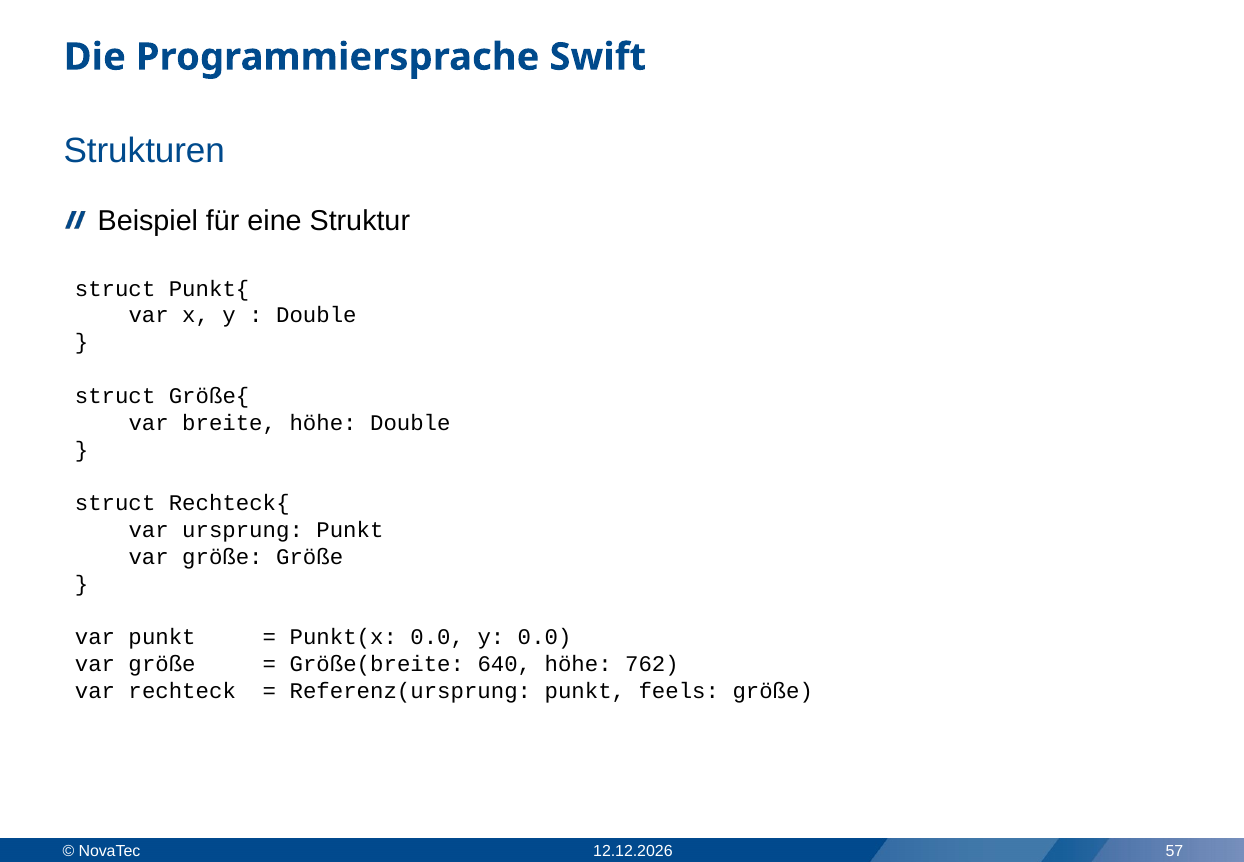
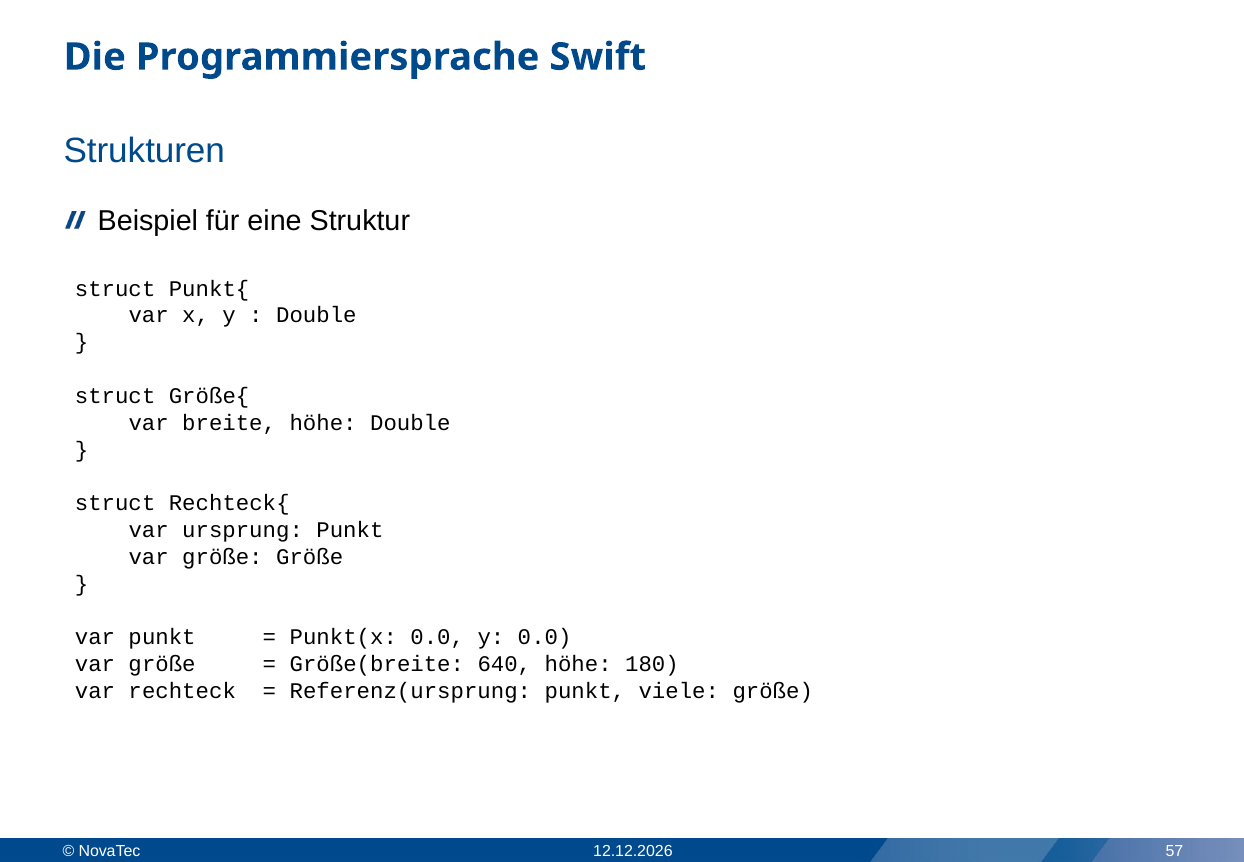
762: 762 -> 180 (652, 664)
feels: feels -> viele (679, 691)
